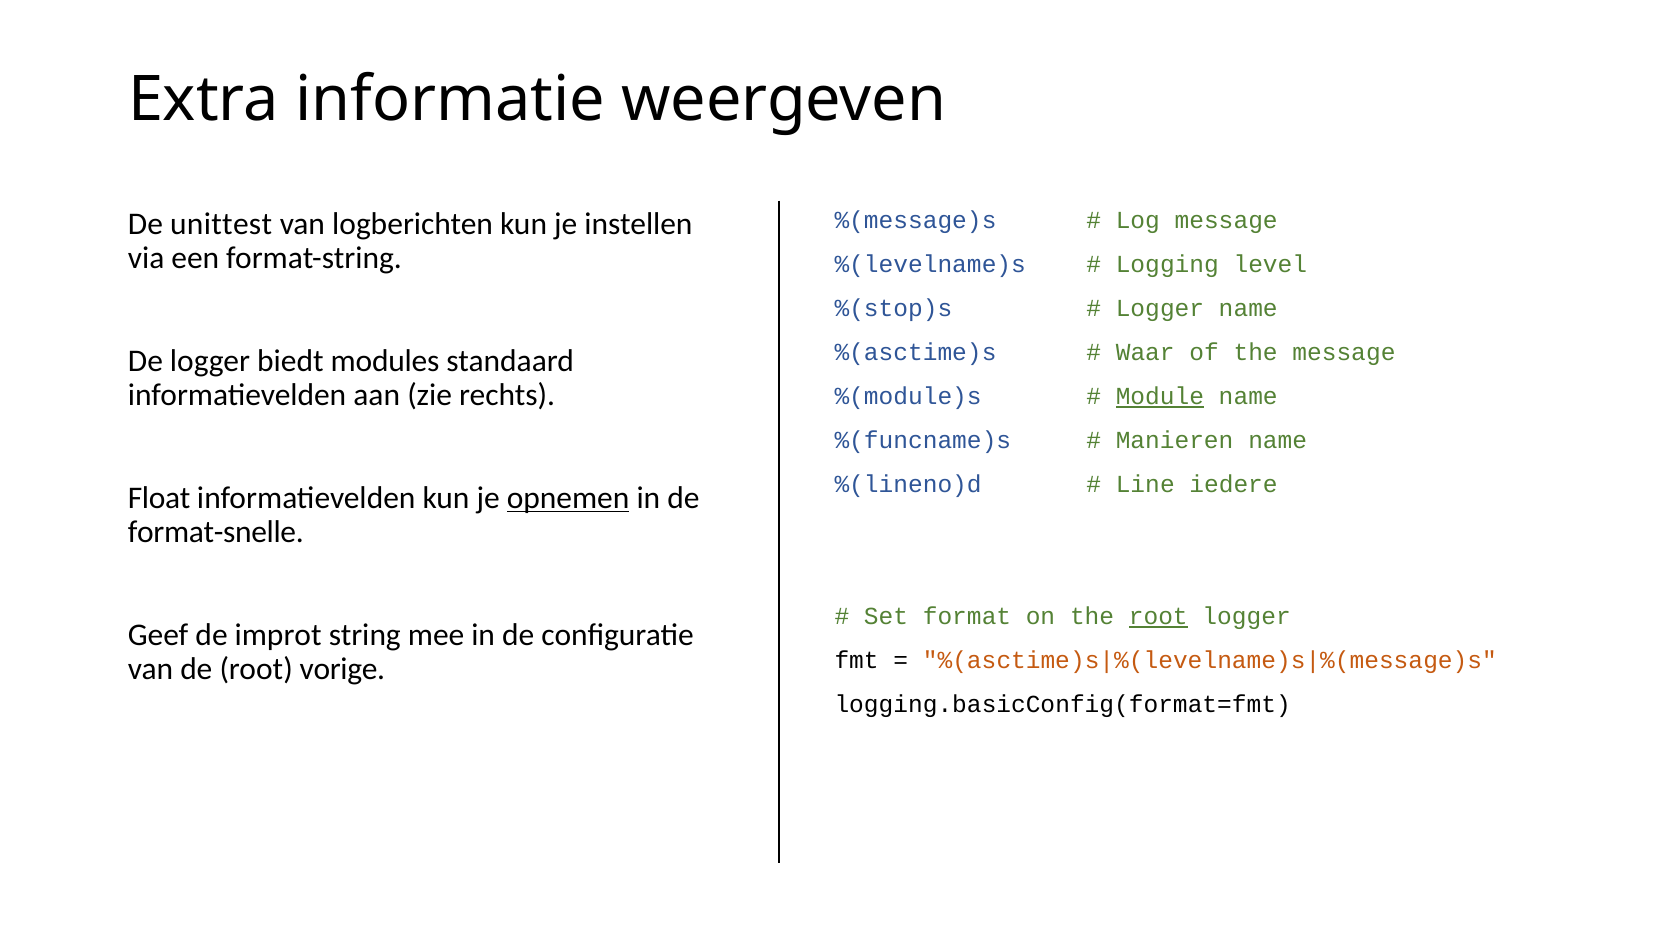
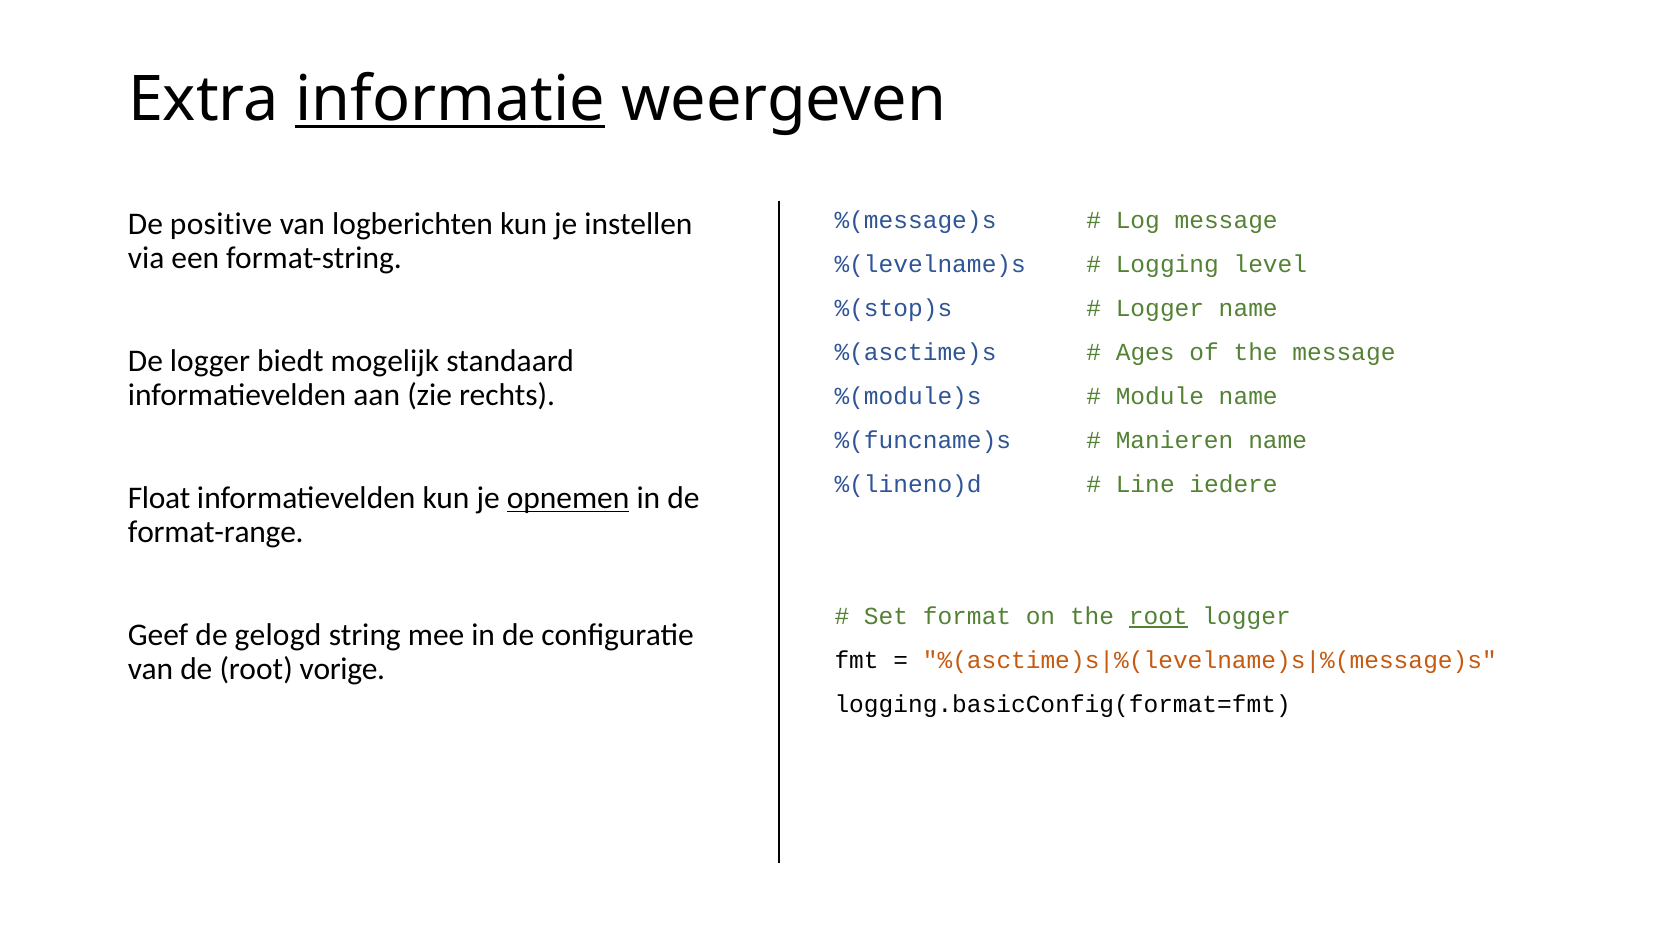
informatie underline: none -> present (450, 99)
unittest: unittest -> positive (221, 224)
Waar: Waar -> Ages (1145, 352)
modules: modules -> mogelijk (385, 361)
Module underline: present -> none (1160, 396)
format-snelle: format-snelle -> format-range (216, 532)
improt: improt -> gelogd (278, 635)
